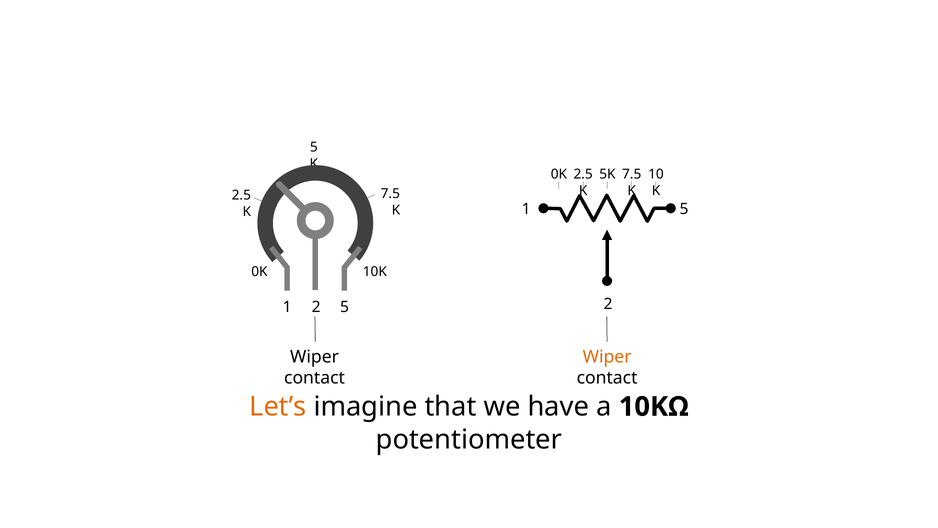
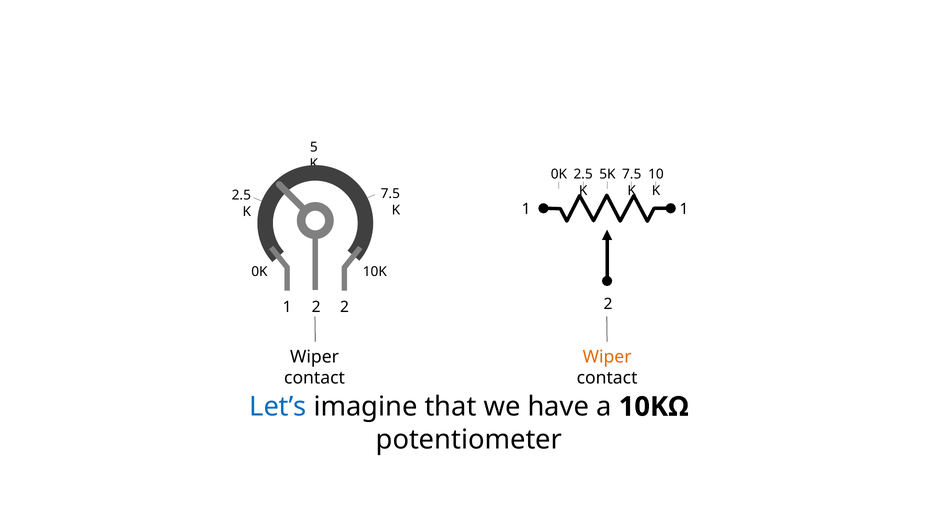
5: 5 -> 1 (684, 209)
5: 5 -> 2 (344, 307)
Let’s colour: orange -> blue (278, 406)
